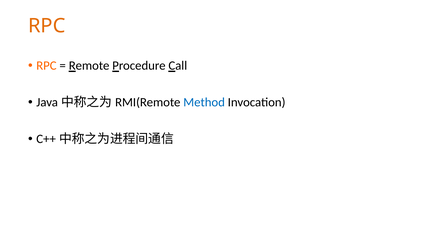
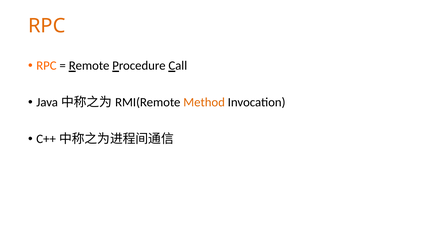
Method colour: blue -> orange (204, 103)
